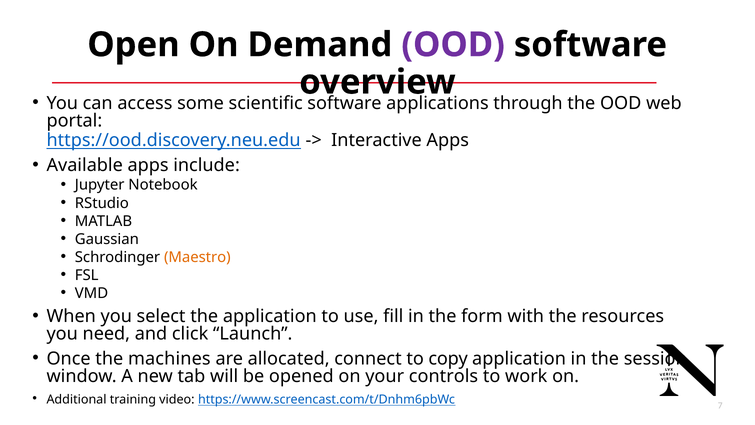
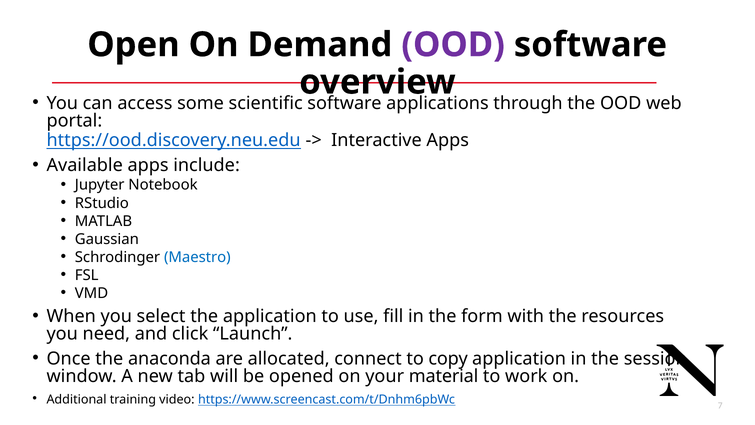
Maestro colour: orange -> blue (197, 257)
machines: machines -> anaconda (169, 358)
controls: controls -> material (444, 376)
